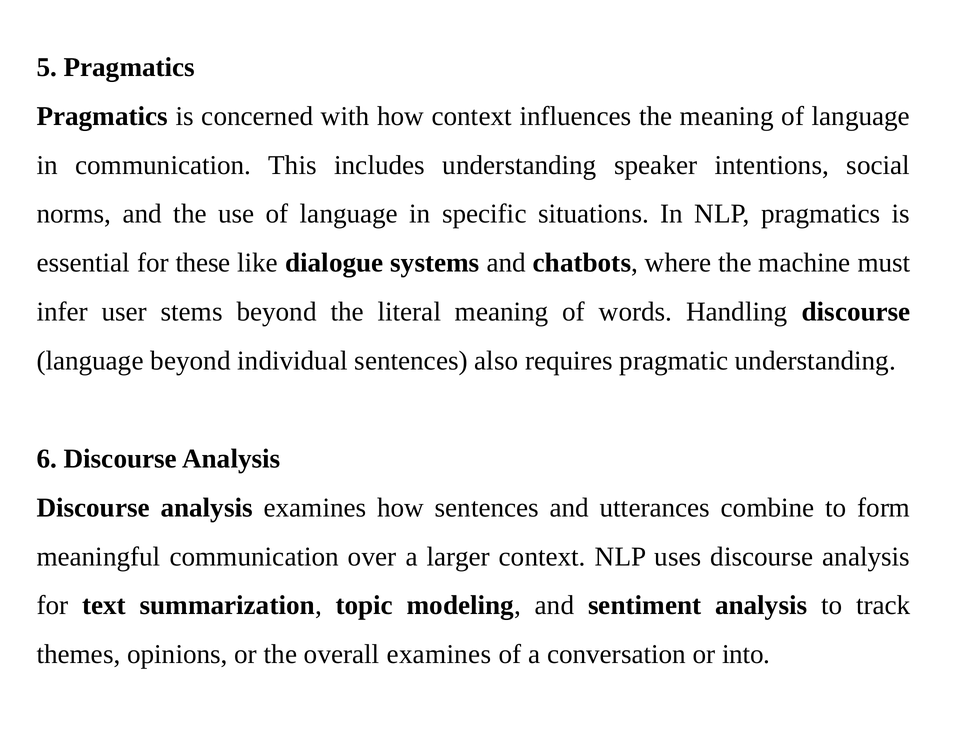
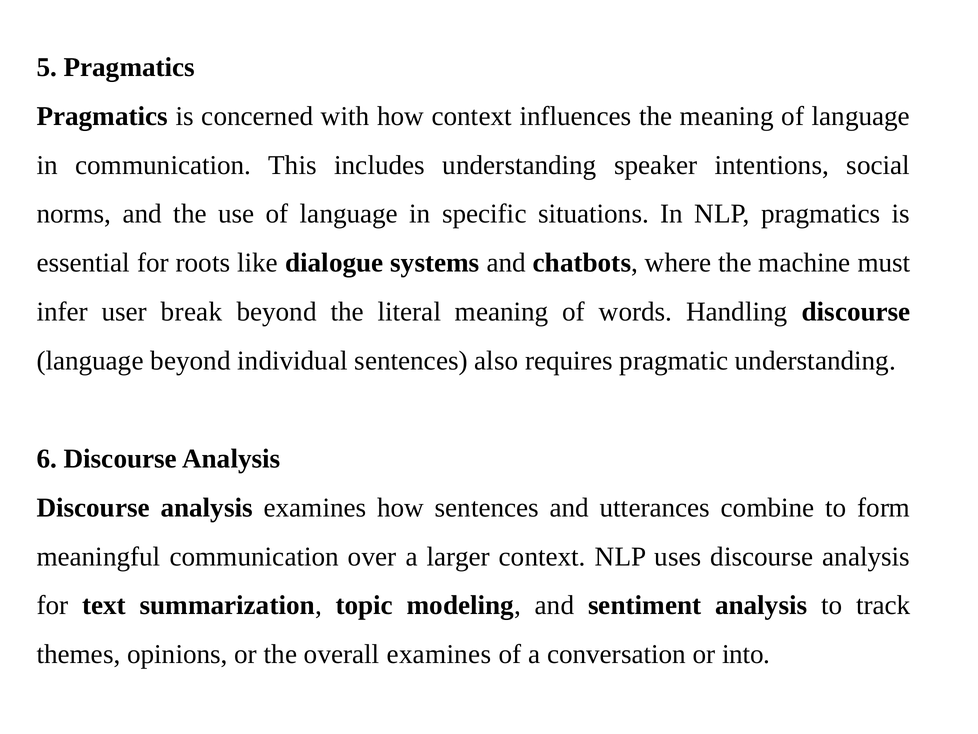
these: these -> roots (203, 263)
stems: stems -> break (192, 312)
